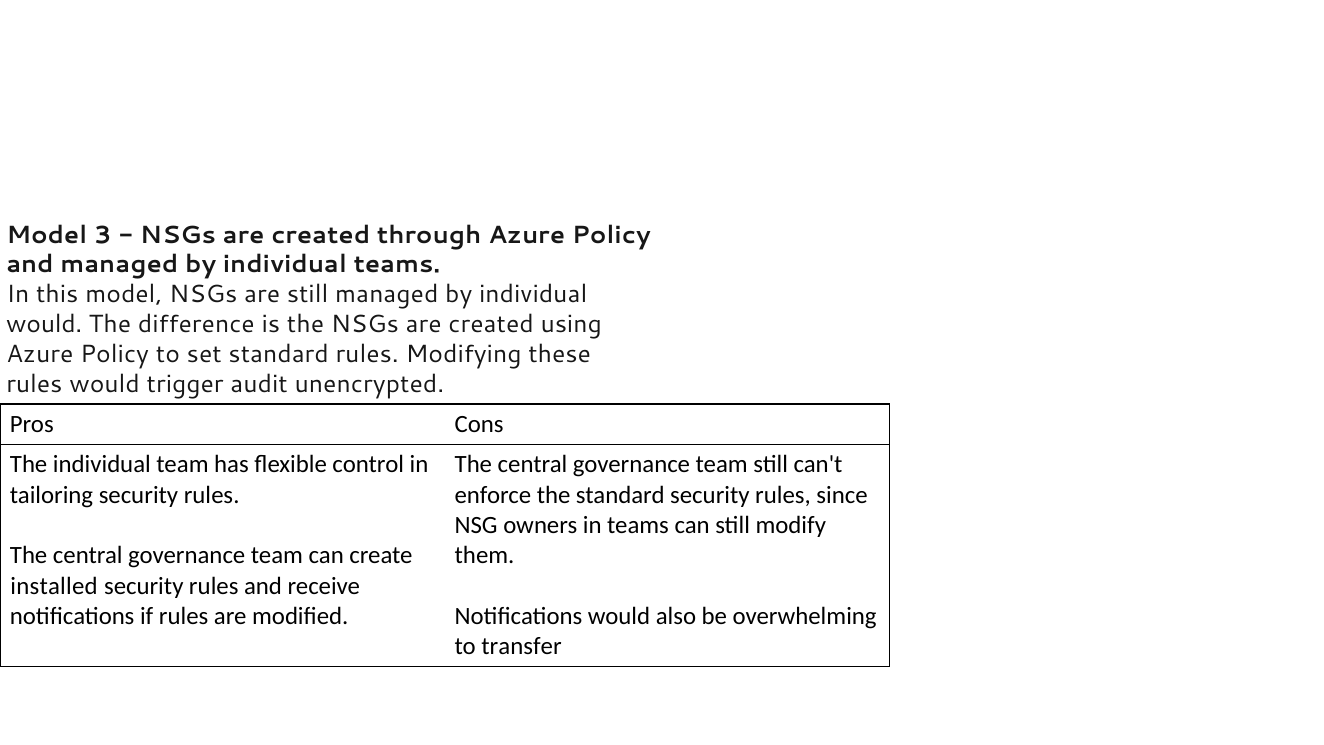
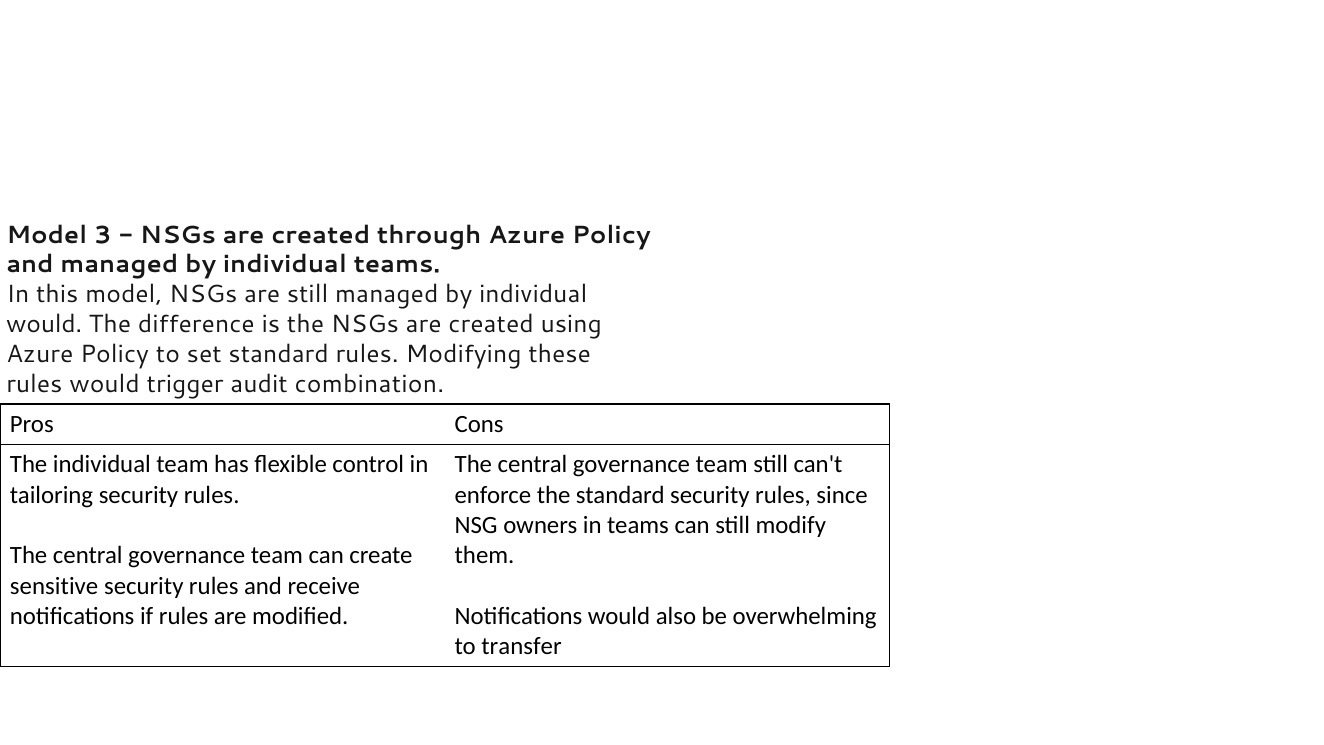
unencrypted: unencrypted -> combination (369, 384)
installed: installed -> sensitive (54, 586)
